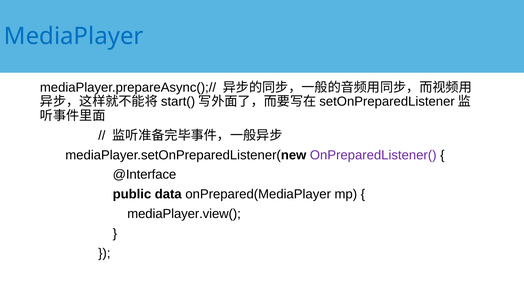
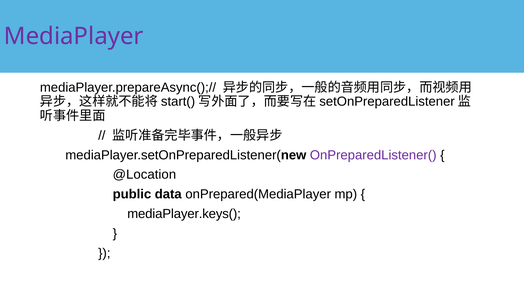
MediaPlayer colour: blue -> purple (74, 36)
@Interface: @Interface -> @Location (144, 175)
mediaPlayer.view(: mediaPlayer.view( -> mediaPlayer.keys( (184, 214)
